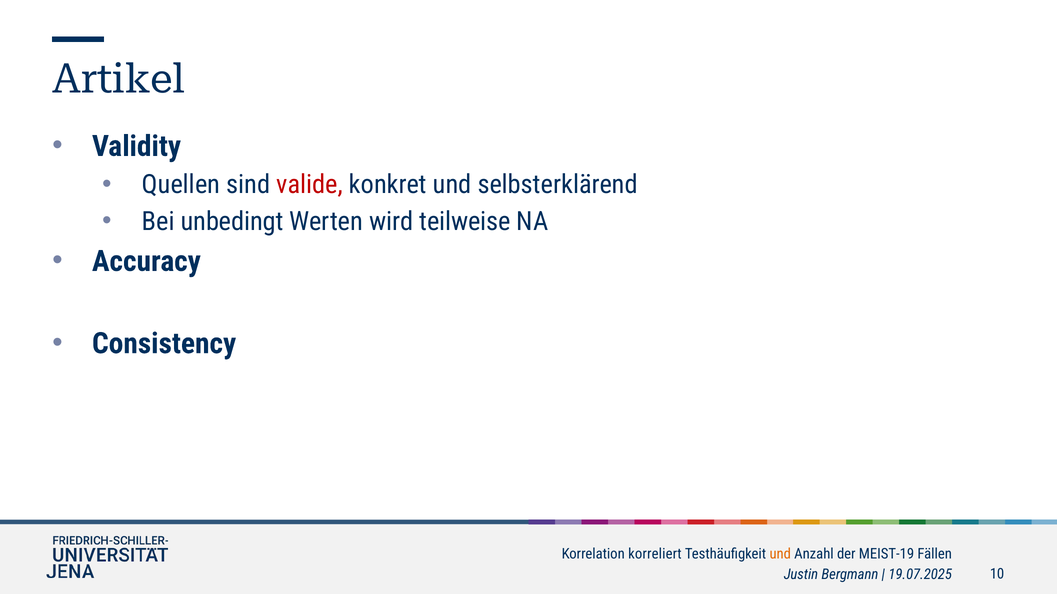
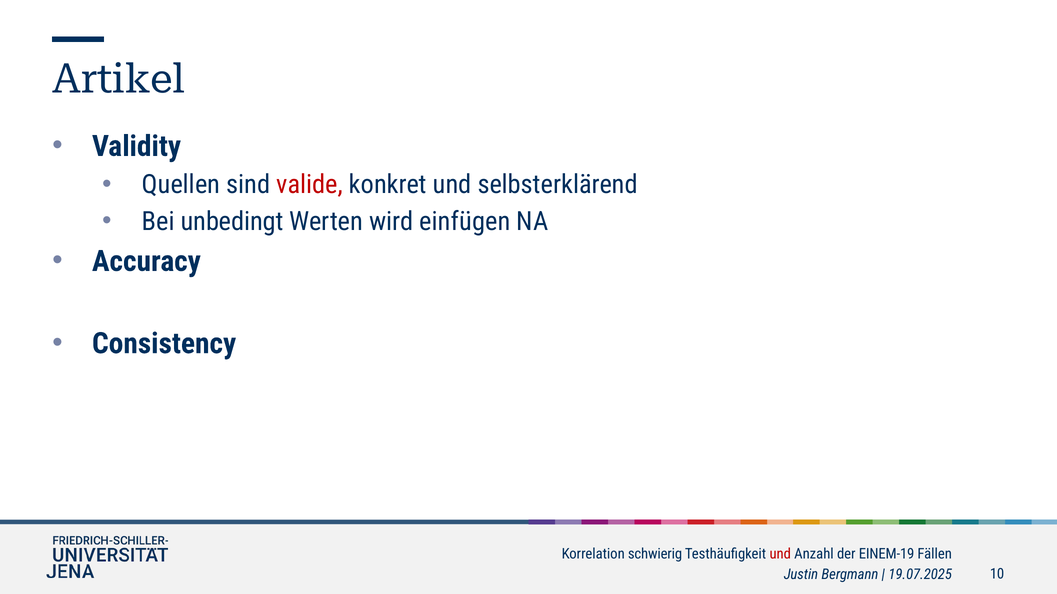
teilweise: teilweise -> einfügen (465, 222)
korreliert: korreliert -> schwierig (655, 554)
und colour: orange -> red (780, 554)
MEIST-19: MEIST-19 -> EINEM-19 (887, 554)
